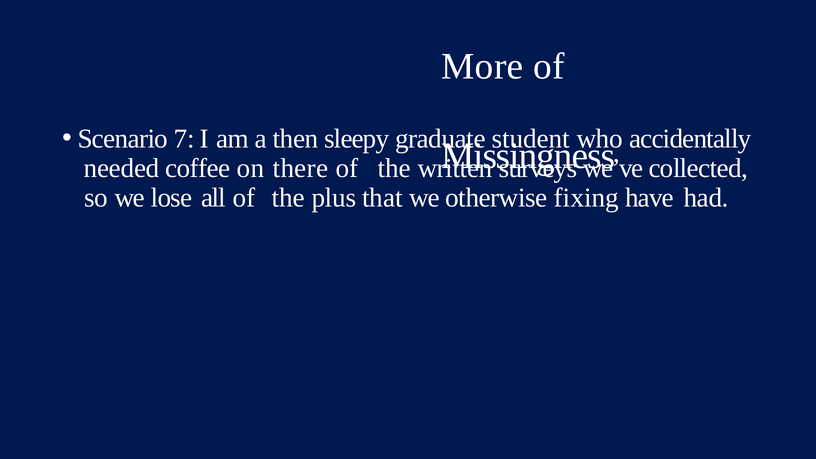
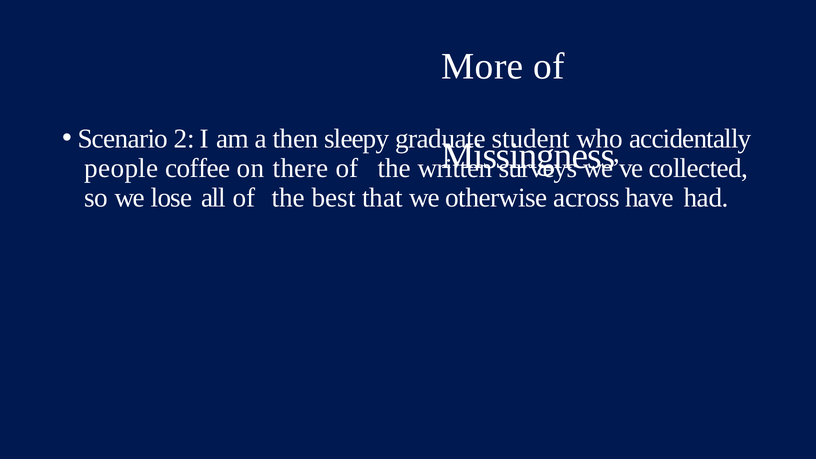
7: 7 -> 2 (184, 139)
needed: needed -> people (121, 168)
plus: plus -> best (334, 198)
fixing: fixing -> across (587, 198)
